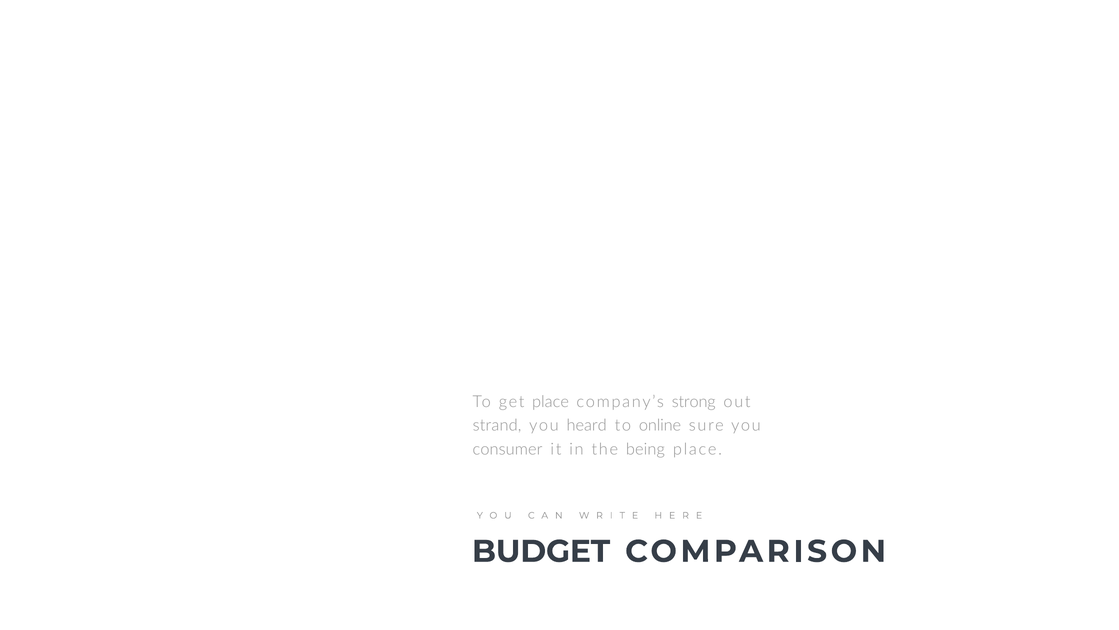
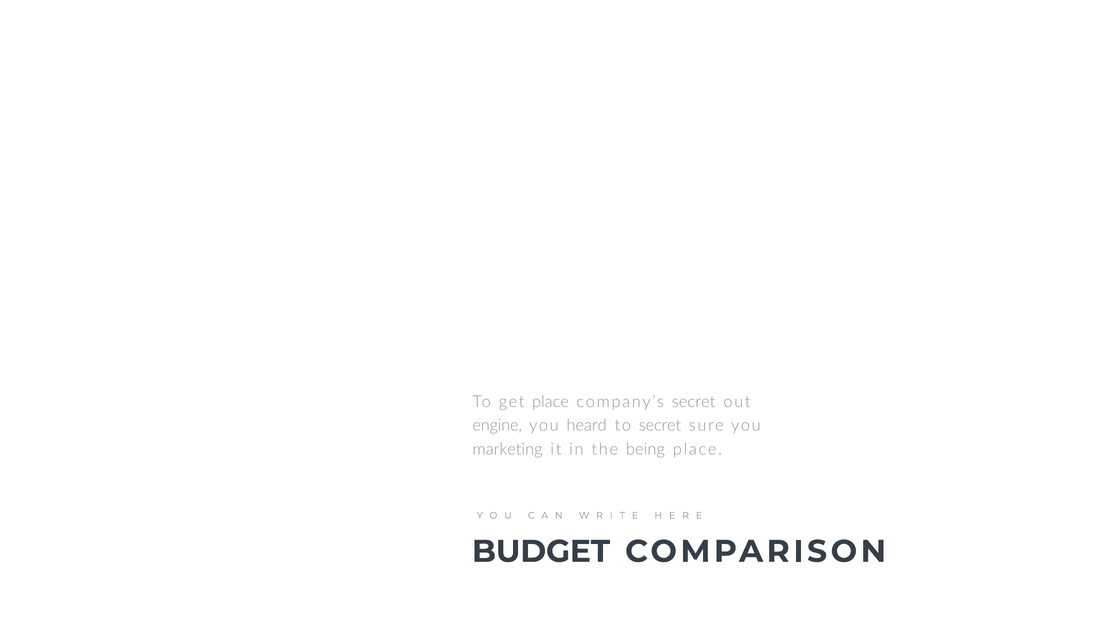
company’s strong: strong -> secret (694, 402)
strand: strand -> engine (497, 425)
to online: online -> secret (660, 425)
consumer: consumer -> marketing (508, 449)
